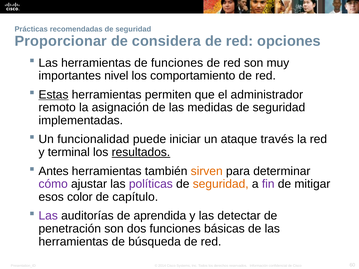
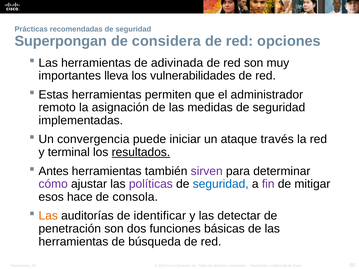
Proporcionar: Proporcionar -> Superpongan (61, 41)
de funciones: funciones -> adivinada (177, 63)
nivel: nivel -> lleva (116, 76)
comportamiento: comportamiento -> vulnerabilidades (193, 76)
Estas underline: present -> none (53, 95)
funcionalidad: funcionalidad -> convergencia (93, 139)
sirven colour: orange -> purple (207, 171)
seguridad colour: orange -> blue (221, 184)
color: color -> hace (80, 197)
capítulo: capítulo -> consola (135, 197)
Las colour: purple -> orange (48, 216)
aprendida: aprendida -> identificar (160, 216)
